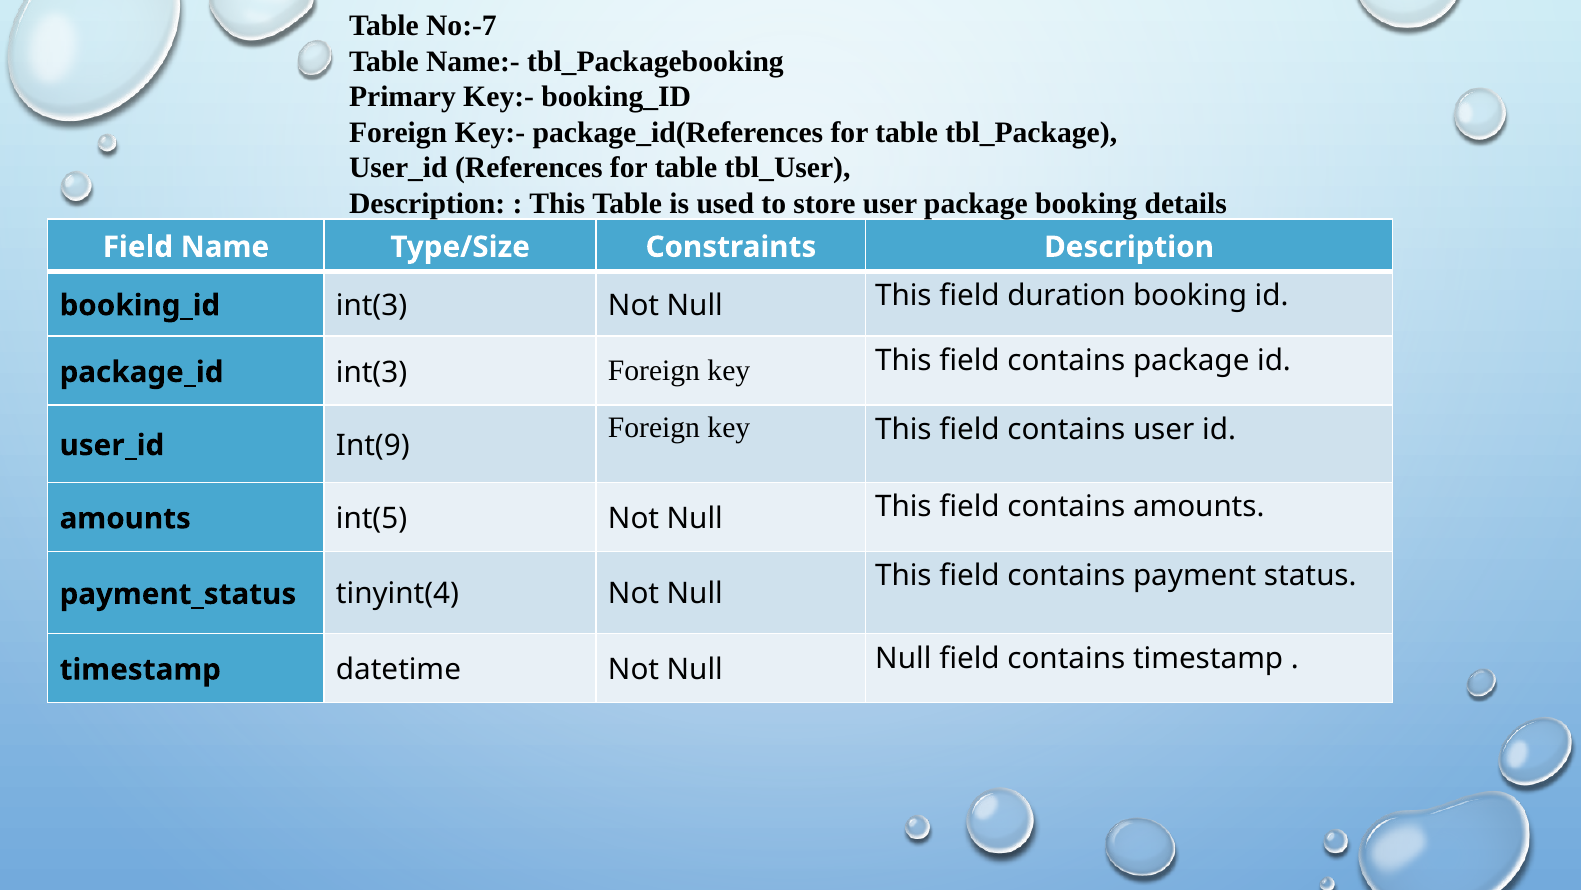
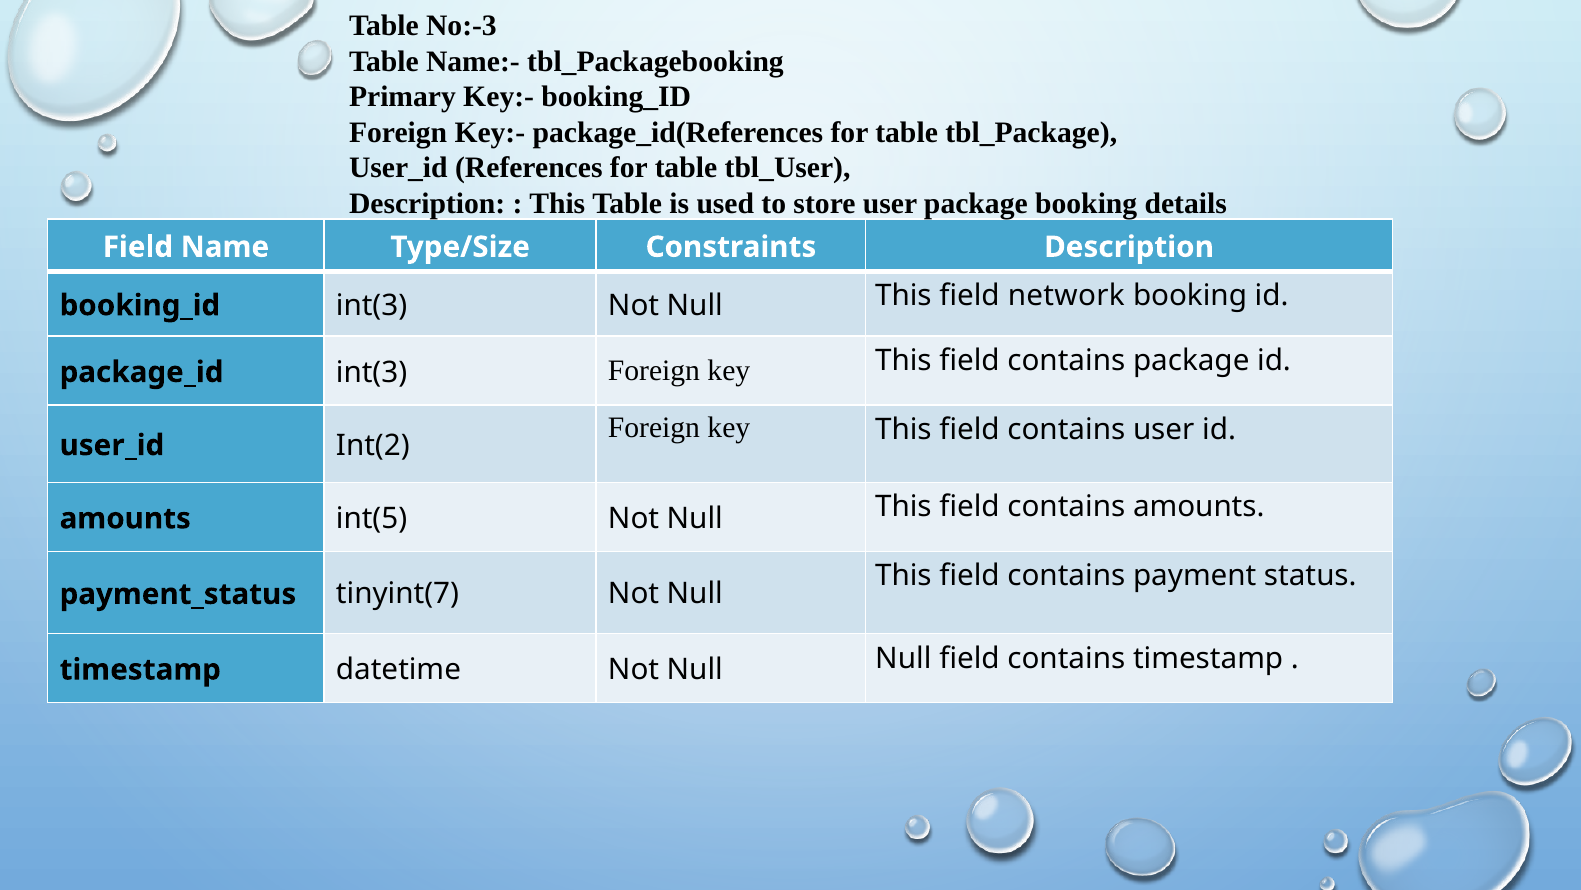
No:-7: No:-7 -> No:-3 (461, 26)
duration: duration -> network (1066, 296)
Int(9: Int(9 -> Int(2 (373, 445)
tinyint(4: tinyint(4 -> tinyint(7 (397, 594)
